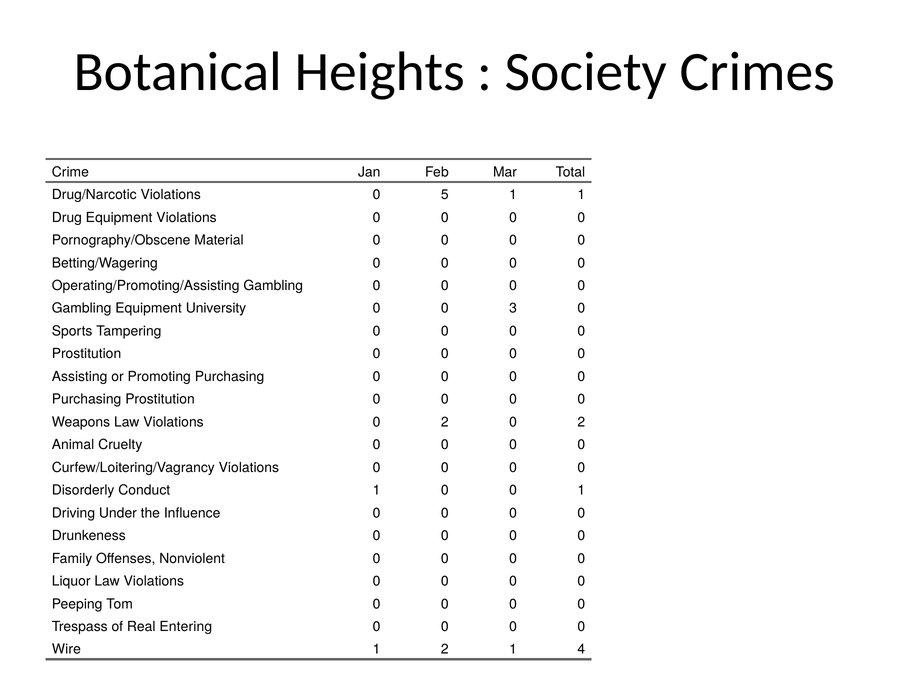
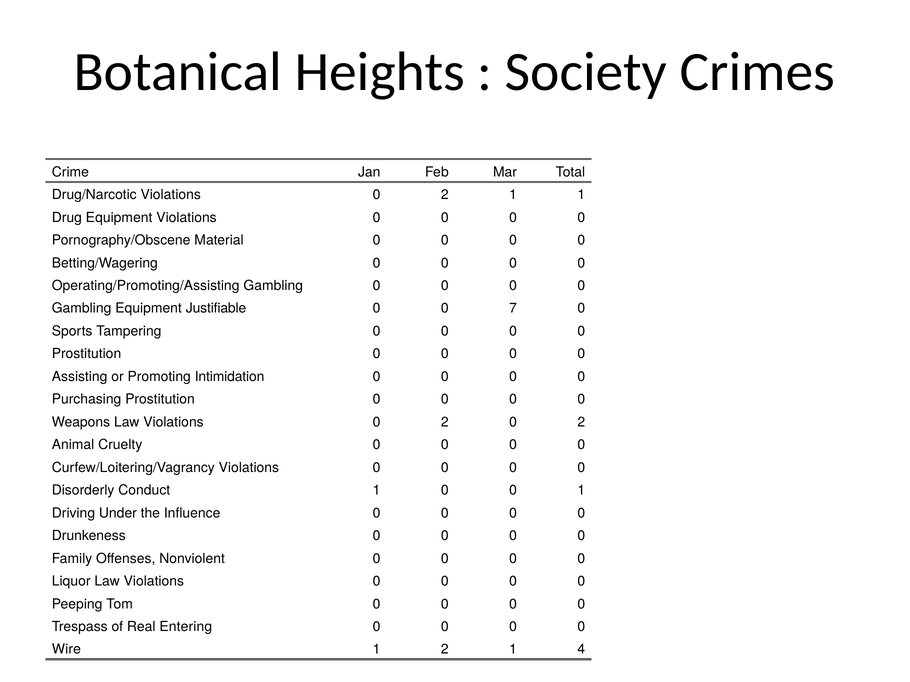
Drug/Narcotic Violations 0 5: 5 -> 2 (445, 195)
University: University -> Justifiable (216, 309)
3: 3 -> 7 (513, 309)
Promoting Purchasing: Purchasing -> Intimidation (230, 377)
